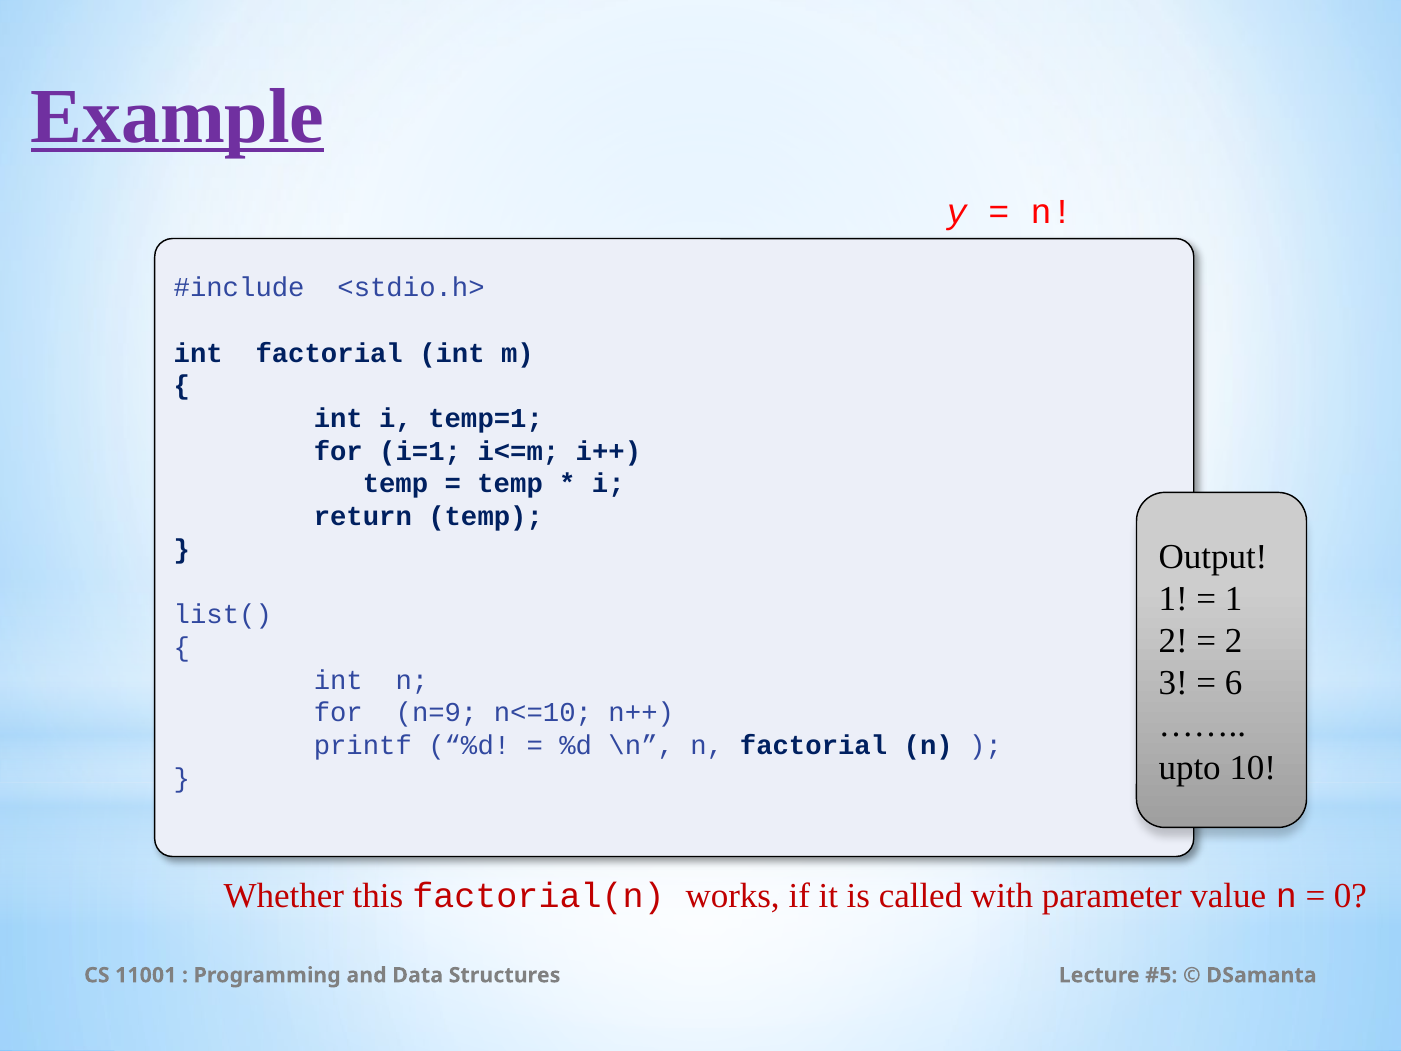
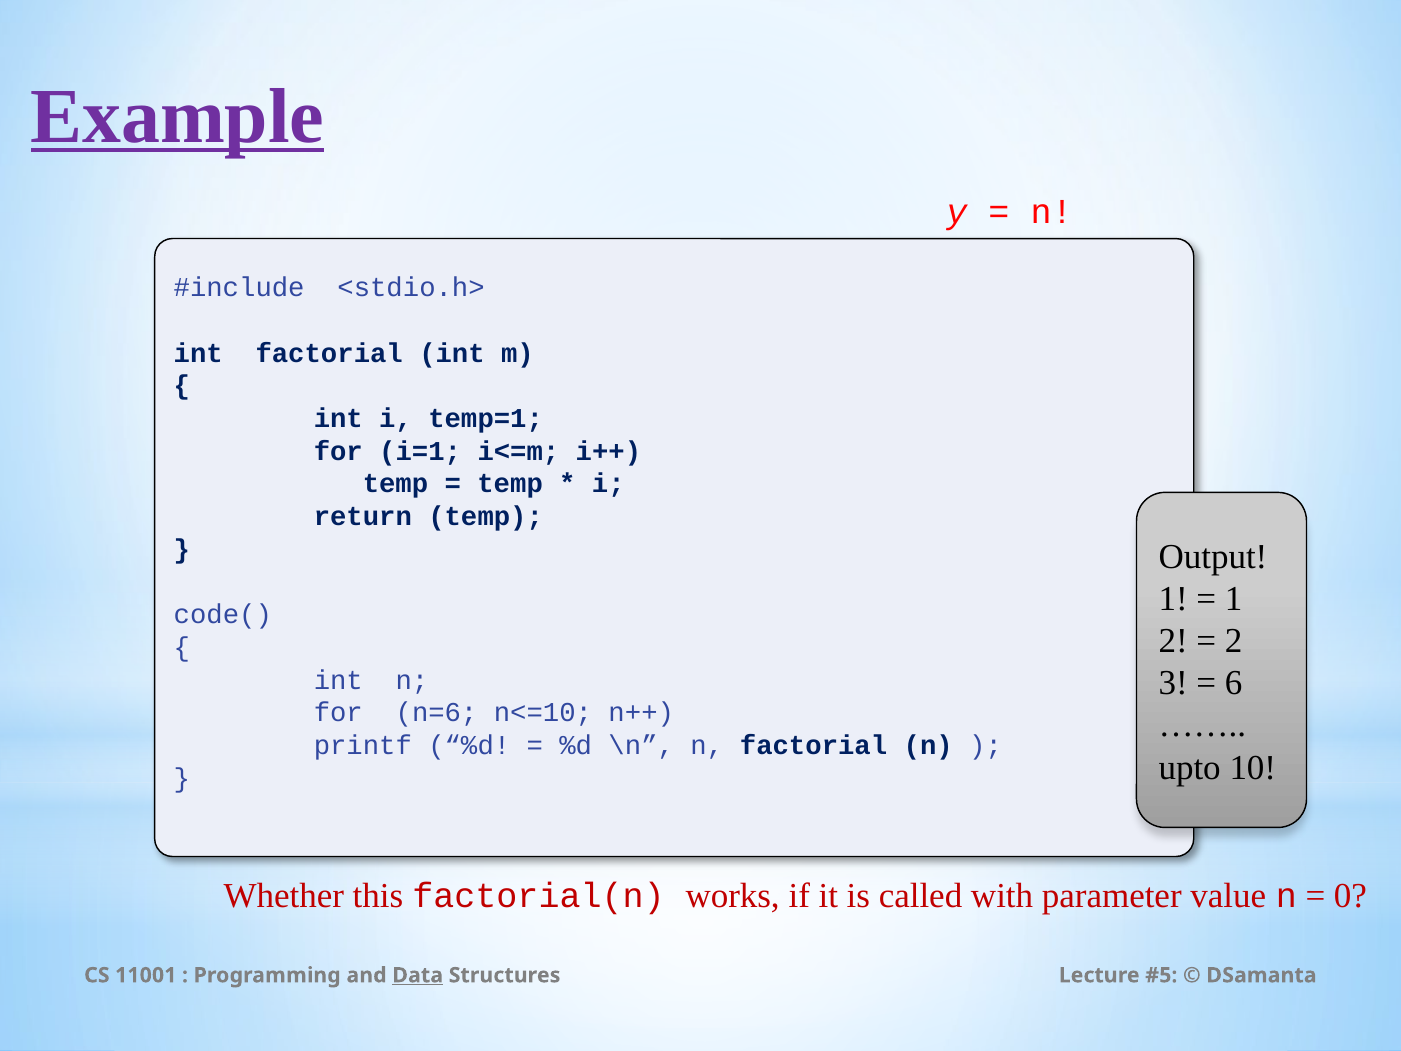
list(: list( -> code( (223, 615)
n=9: n=9 -> n=6 (437, 713)
Data underline: none -> present (418, 975)
